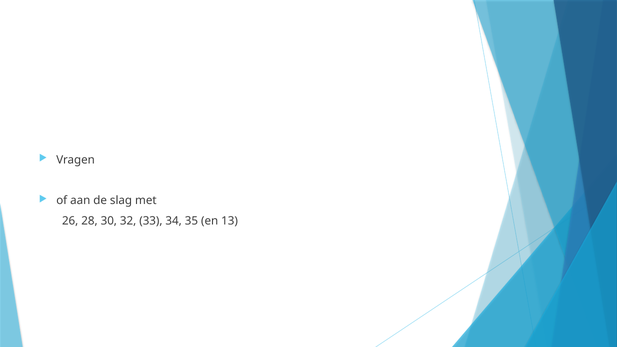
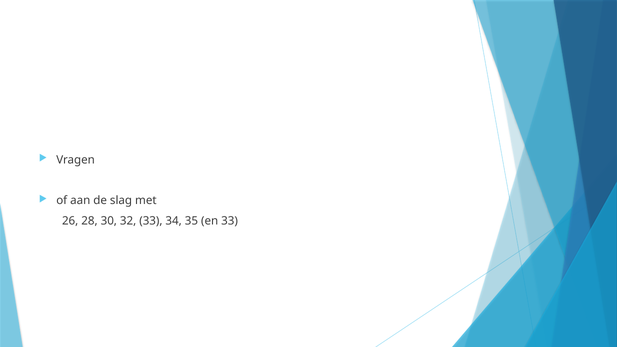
en 13: 13 -> 33 (230, 221)
